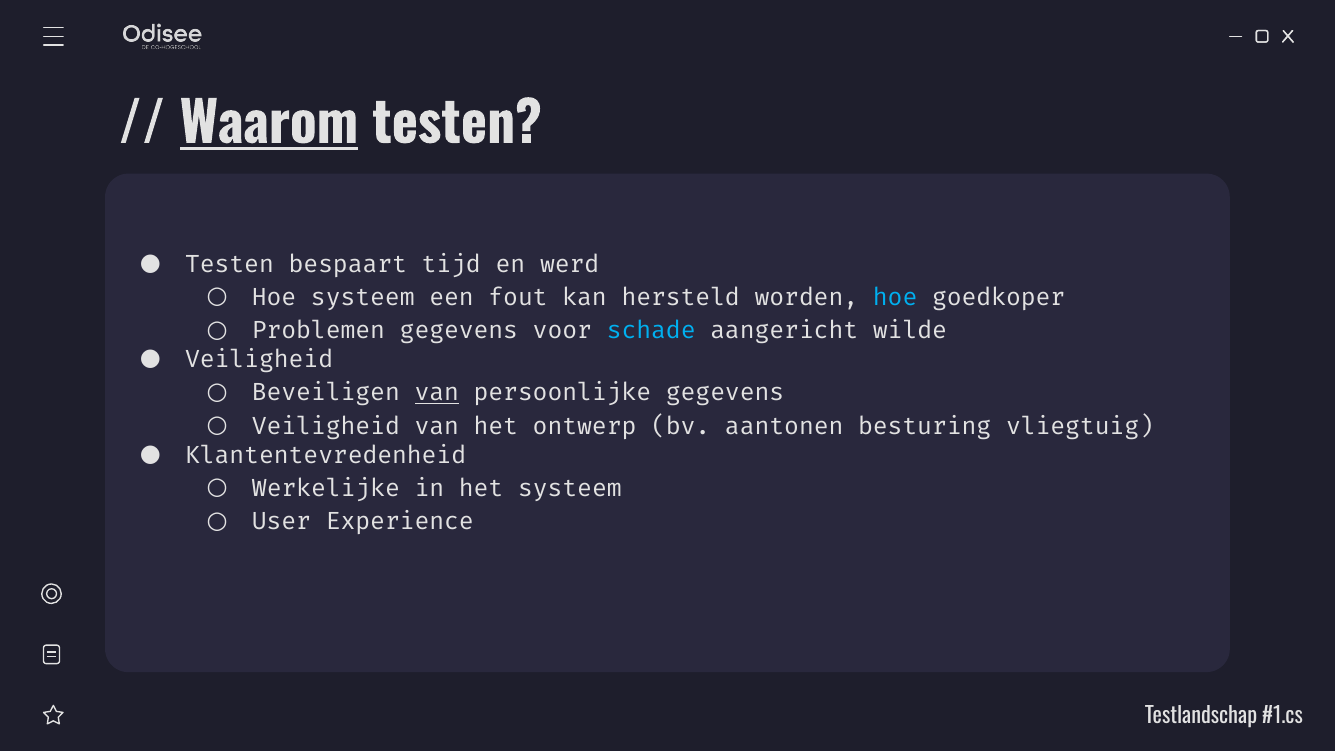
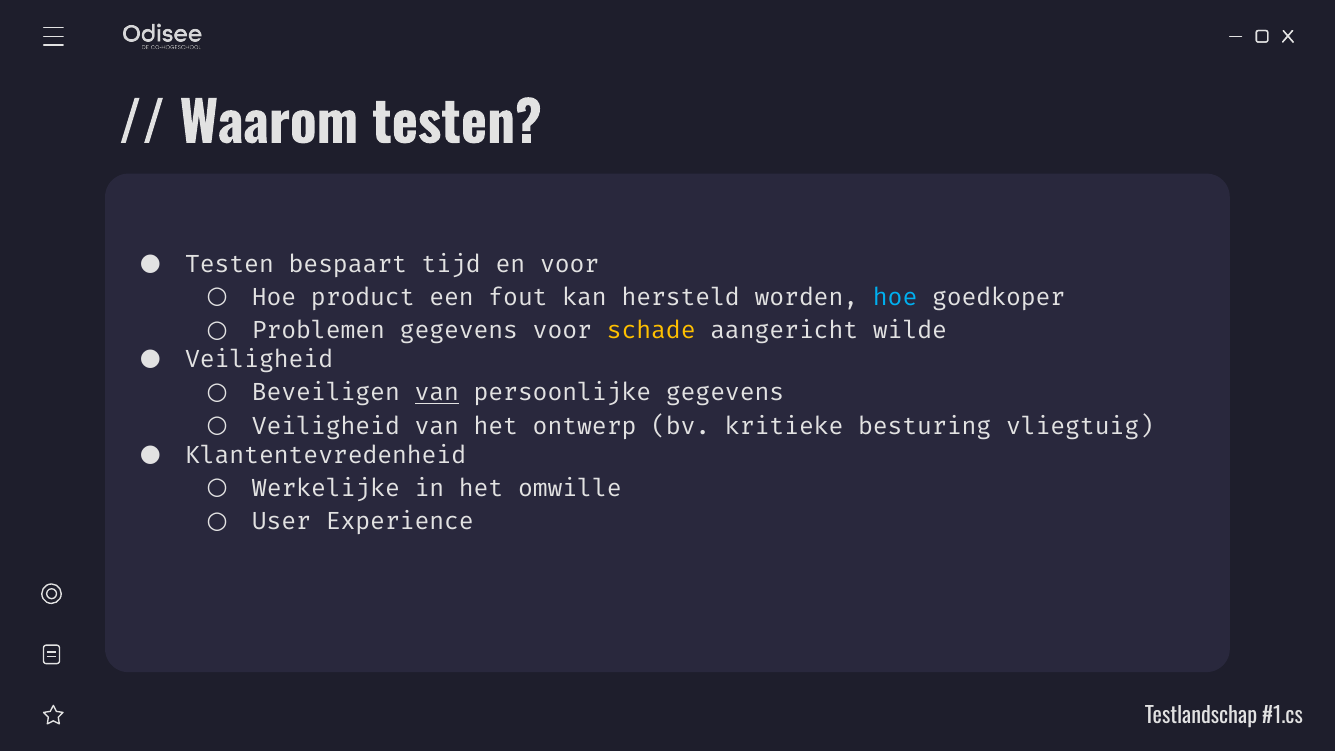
Waarom underline: present -> none (269, 125)
en werd: werd -> voor (570, 264)
Hoe systeem: systeem -> product (363, 298)
schade colour: light blue -> yellow (651, 331)
aantonen: aantonen -> kritieke (784, 426)
het systeem: systeem -> omwille (570, 489)
